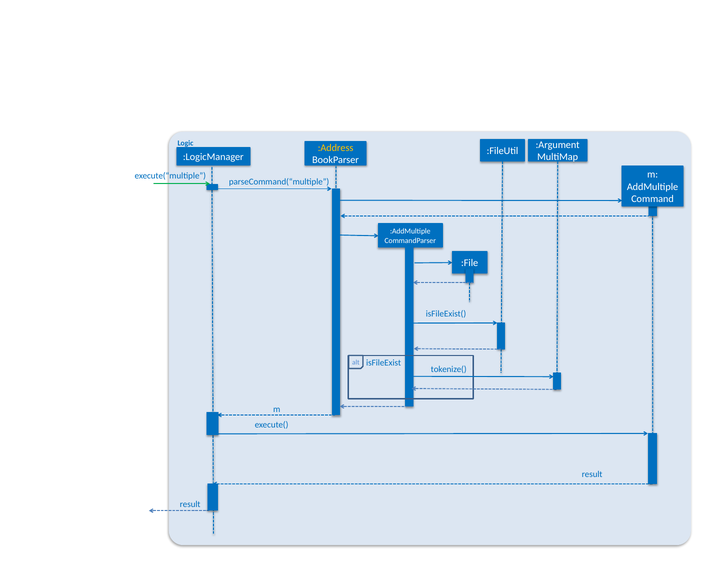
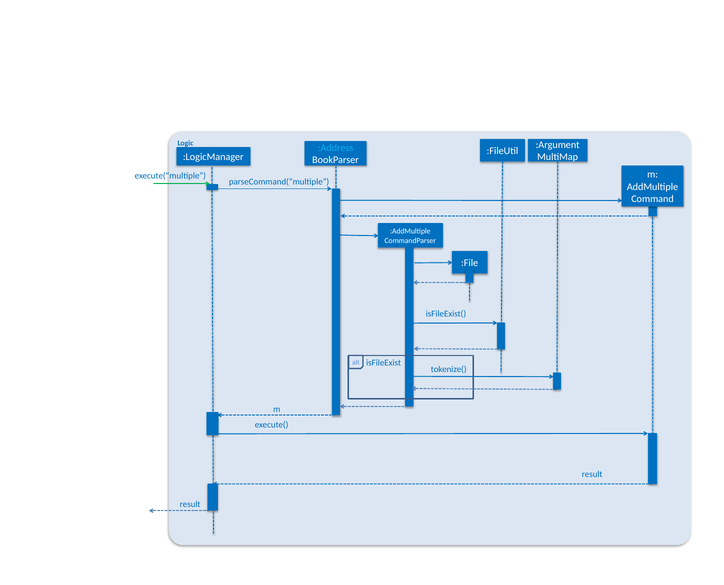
:Address colour: yellow -> light blue (336, 148)
